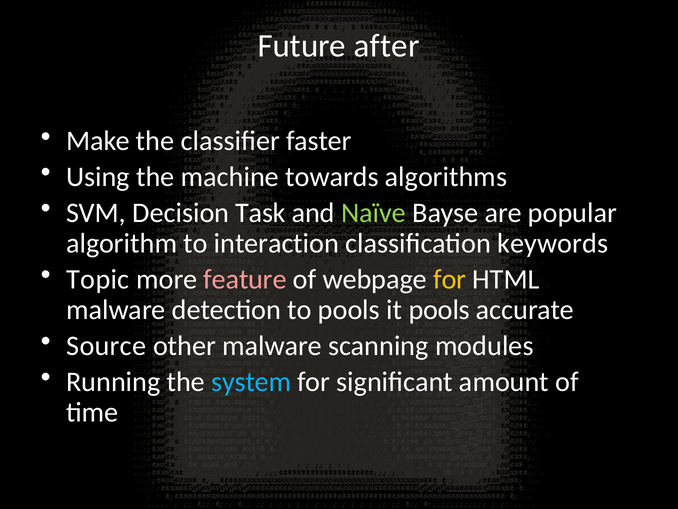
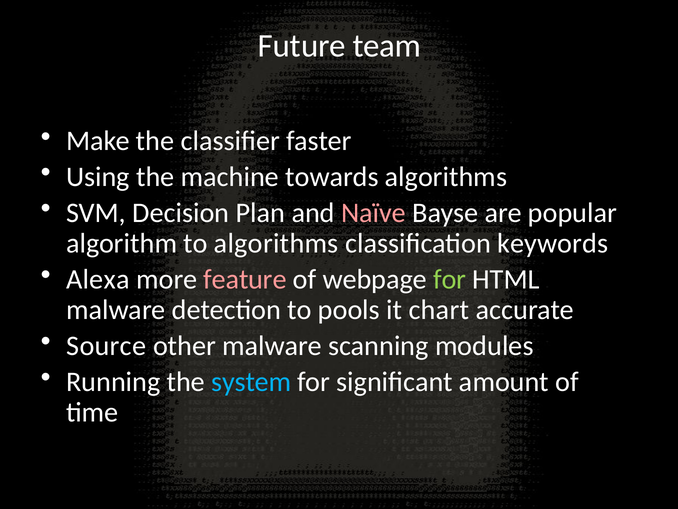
after: after -> team (387, 46)
Task: Task -> Plan (260, 213)
Naïve colour: light green -> pink (374, 213)
to interaction: interaction -> algorithms (276, 243)
Topic: Topic -> Alexa (98, 279)
for colour: yellow -> light green (450, 279)
it pools: pools -> chart (439, 310)
